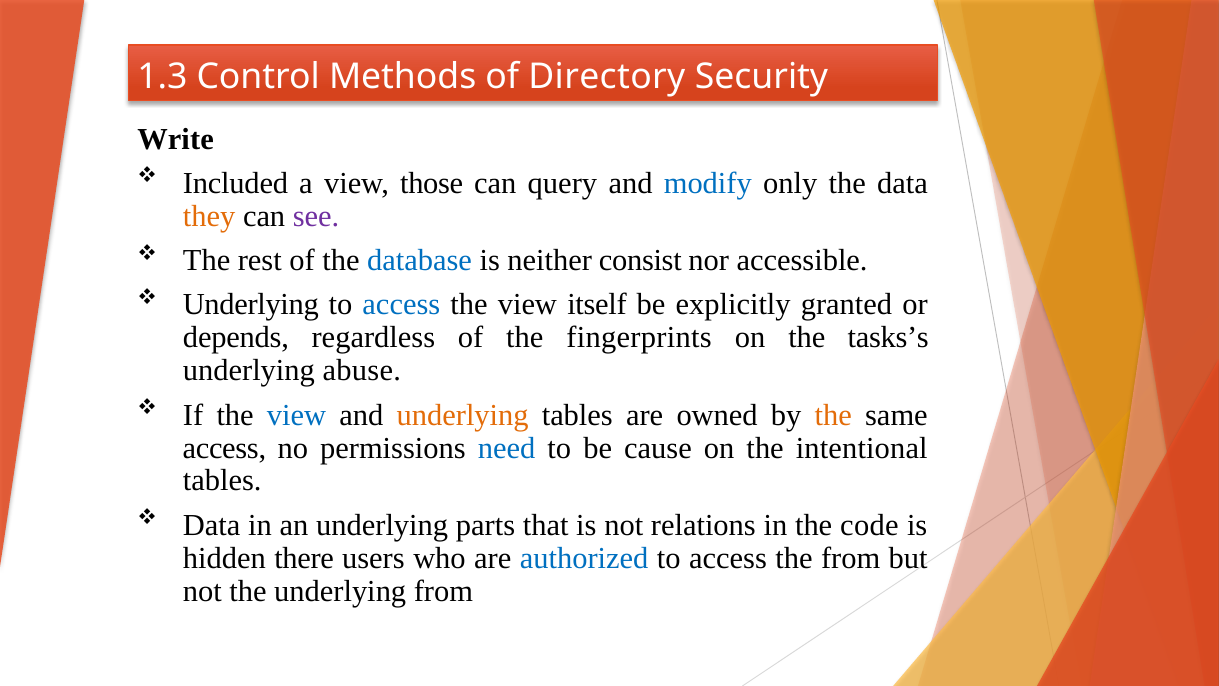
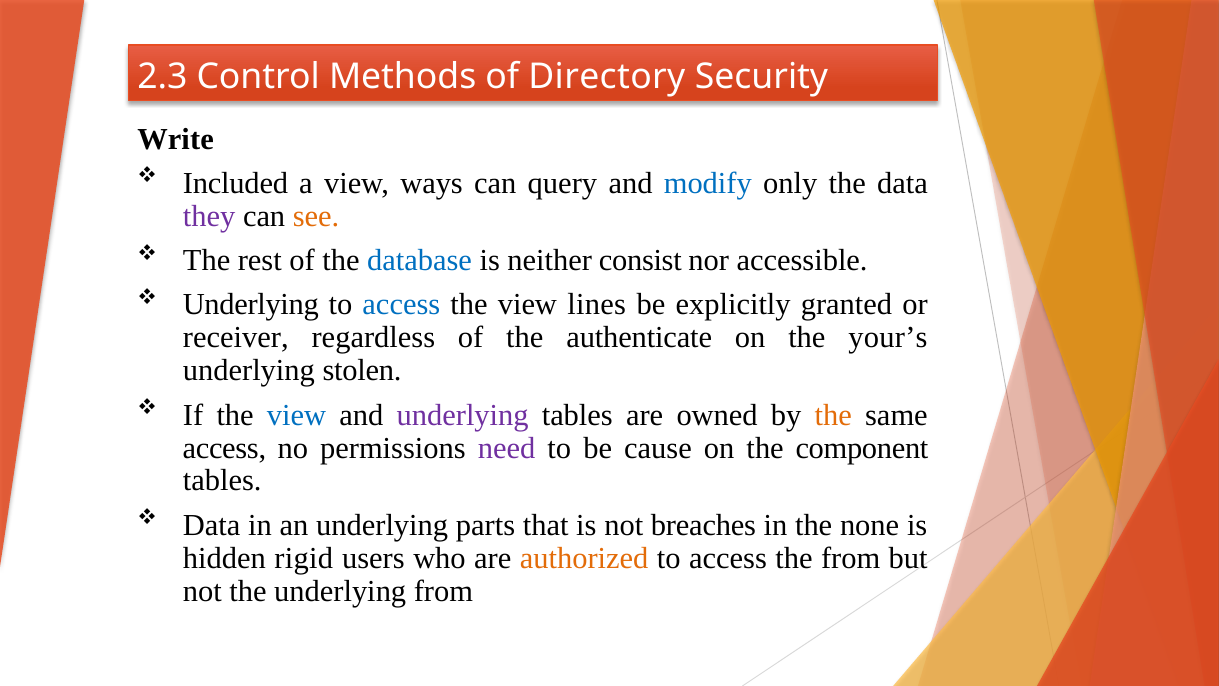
1.3: 1.3 -> 2.3 (162, 77)
those: those -> ways (432, 183)
they colour: orange -> purple (209, 216)
see colour: purple -> orange (316, 216)
itself: itself -> lines (597, 305)
depends: depends -> receiver (236, 338)
fingerprints: fingerprints -> authenticate (639, 338)
tasks’s: tasks’s -> your’s (888, 338)
abuse: abuse -> stolen (362, 371)
underlying colour: orange -> purple (463, 415)
need colour: blue -> purple (507, 448)
intentional: intentional -> component (862, 448)
relations: relations -> breaches (703, 525)
code: code -> none (870, 525)
there: there -> rigid (304, 558)
authorized colour: blue -> orange (584, 558)
